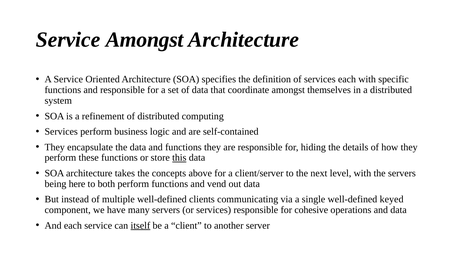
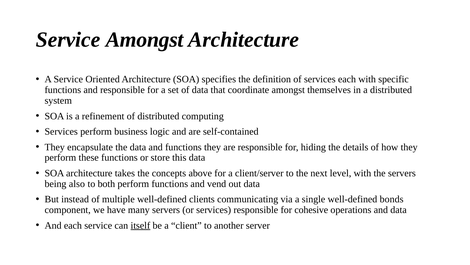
this underline: present -> none (179, 157)
here: here -> also (77, 183)
keyed: keyed -> bonds (392, 199)
